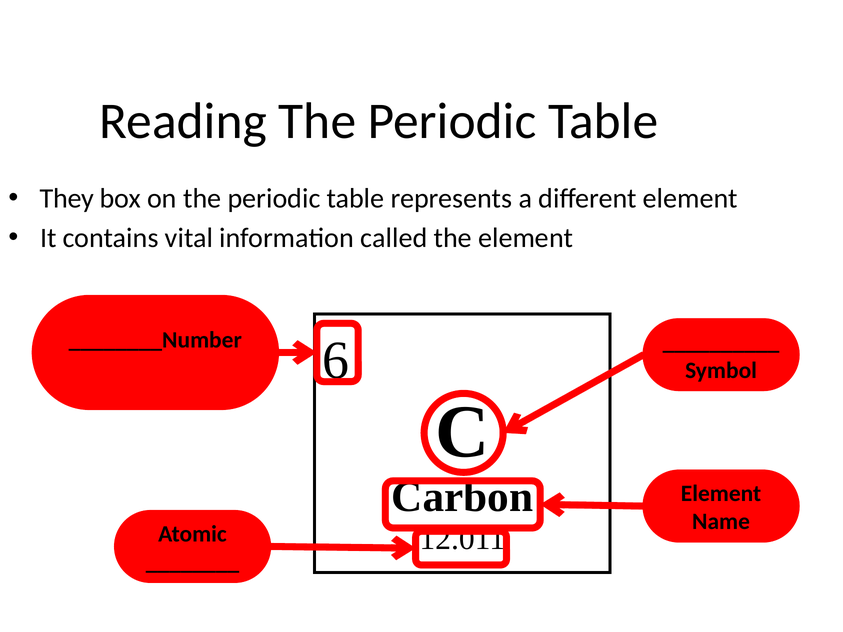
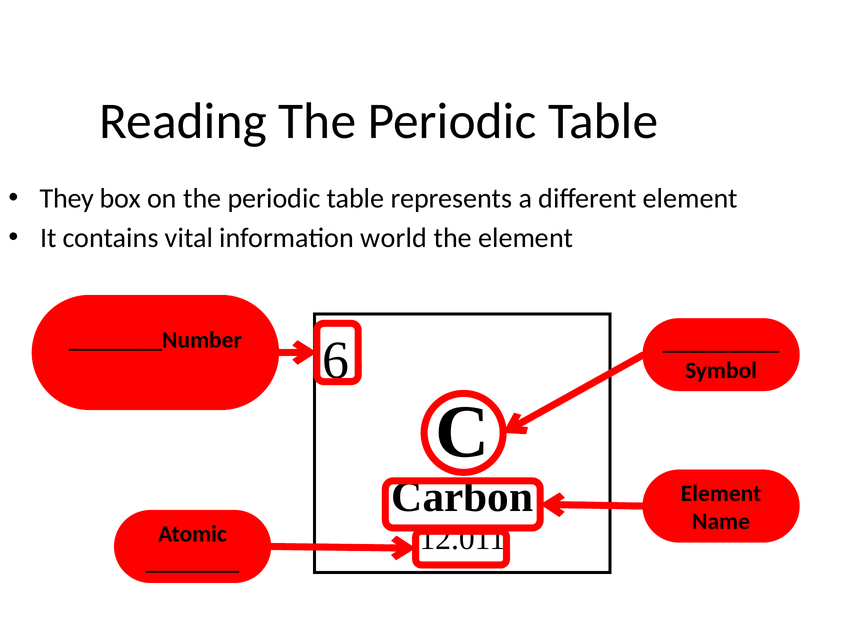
called: called -> world (394, 238)
